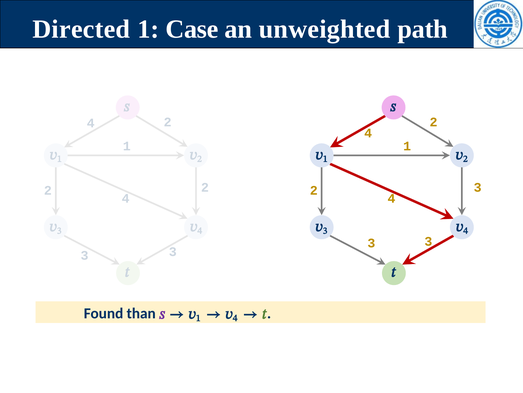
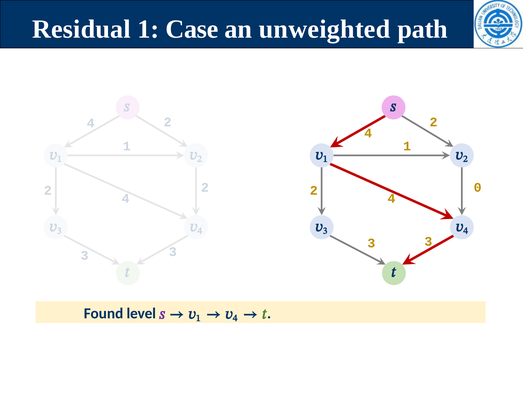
Directed: Directed -> Residual (81, 29)
2 3: 3 -> 0 (478, 187)
than: than -> level (141, 313)
